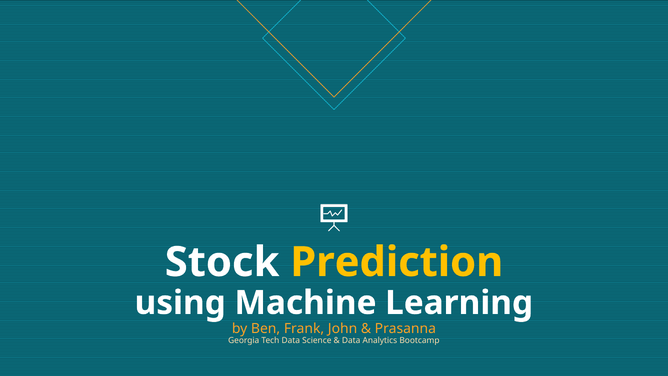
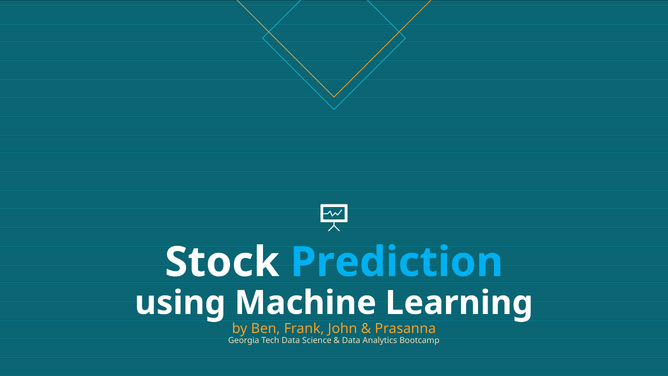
Prediction colour: yellow -> light blue (397, 262)
